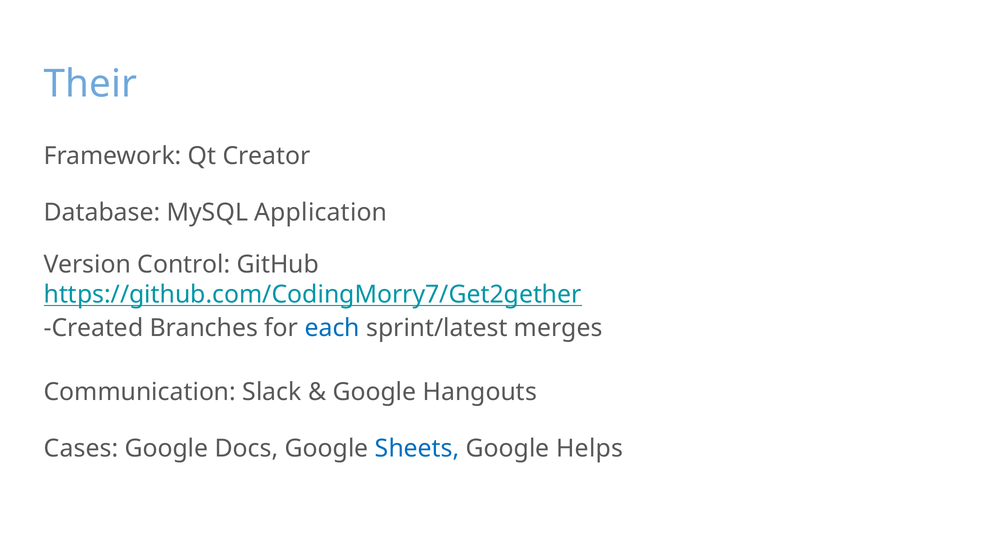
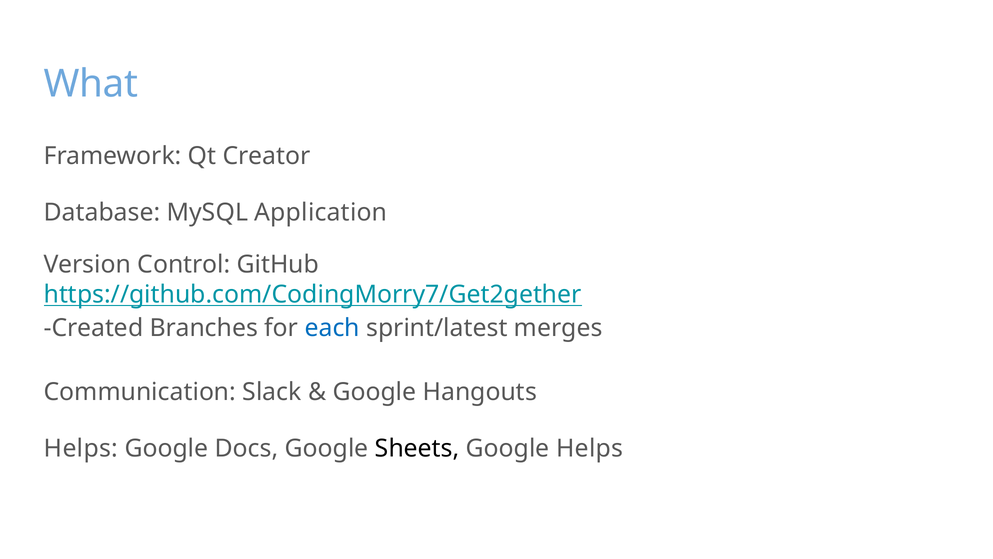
Their: Their -> What (91, 84)
Cases: Cases -> Helps (81, 448)
Sheets colour: blue -> black (417, 448)
